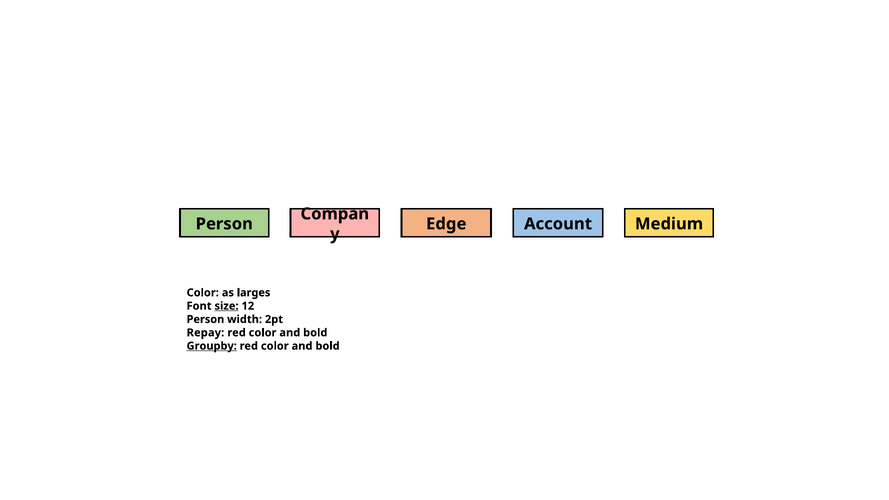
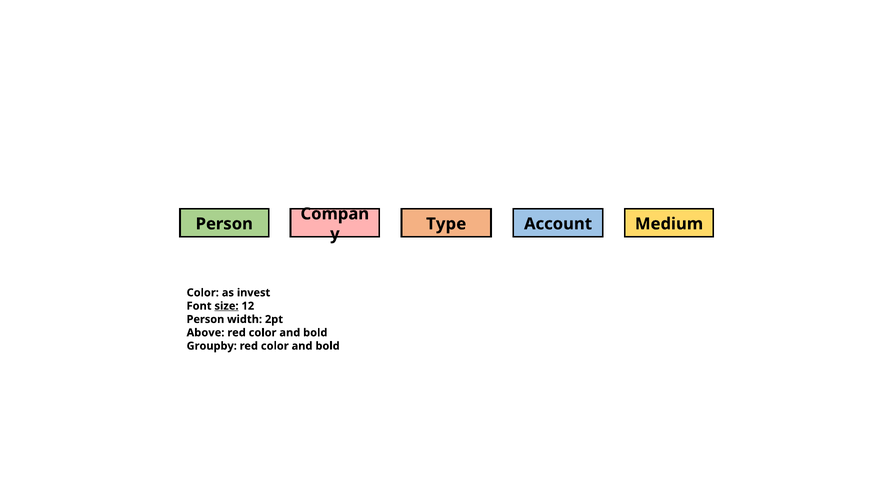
Edge: Edge -> Type (446, 224)
larges: larges -> invest (254, 293)
Repay: Repay -> Above (206, 333)
Groupby underline: present -> none (212, 346)
